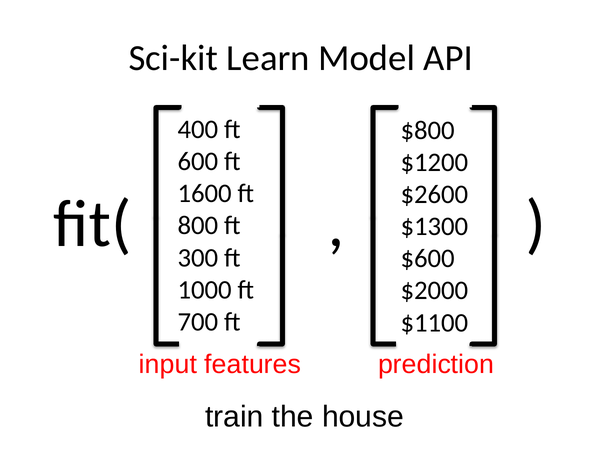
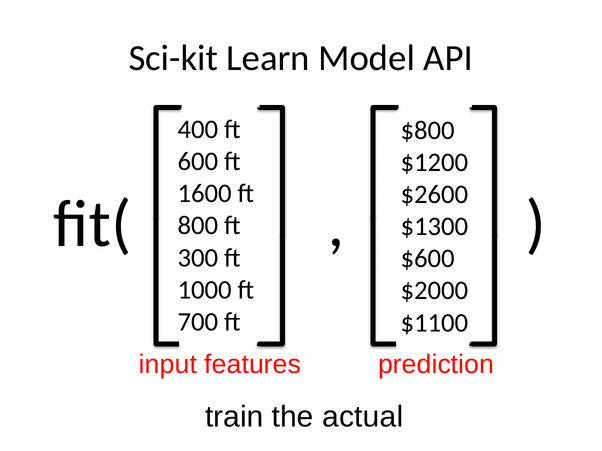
house: house -> actual (363, 417)
